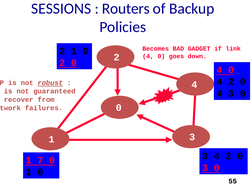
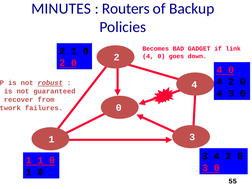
SESSIONS: SESSIONS -> MINUTES (61, 9)
1 7: 7 -> 1 (40, 160)
